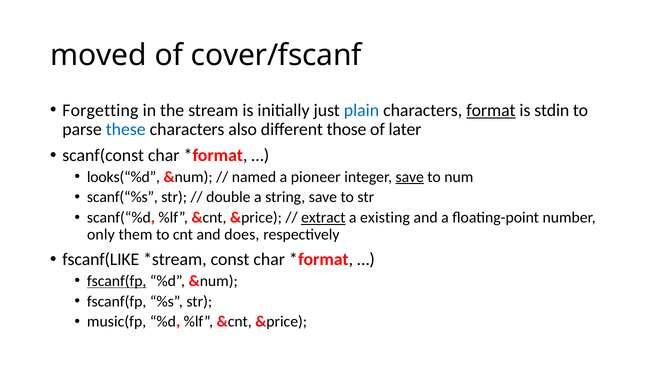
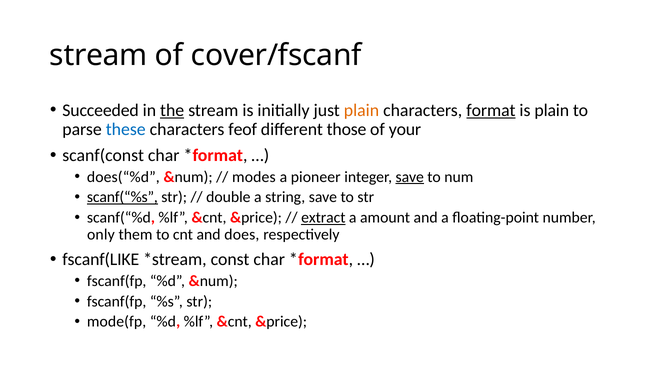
moved: moved -> stream (99, 55)
Forgetting: Forgetting -> Succeeded (101, 110)
the underline: none -> present (172, 110)
plain colour: blue -> orange (361, 110)
is stdin: stdin -> plain (552, 110)
also: also -> feof (243, 129)
later: later -> your (405, 129)
looks(“%d: looks(“%d -> does(“%d (123, 177)
named: named -> modes (254, 177)
scanf(“%s underline: none -> present (122, 197)
existing: existing -> amount (385, 218)
fscanf(fp underline: present -> none (117, 281)
music(fp: music(fp -> mode(fp (117, 322)
